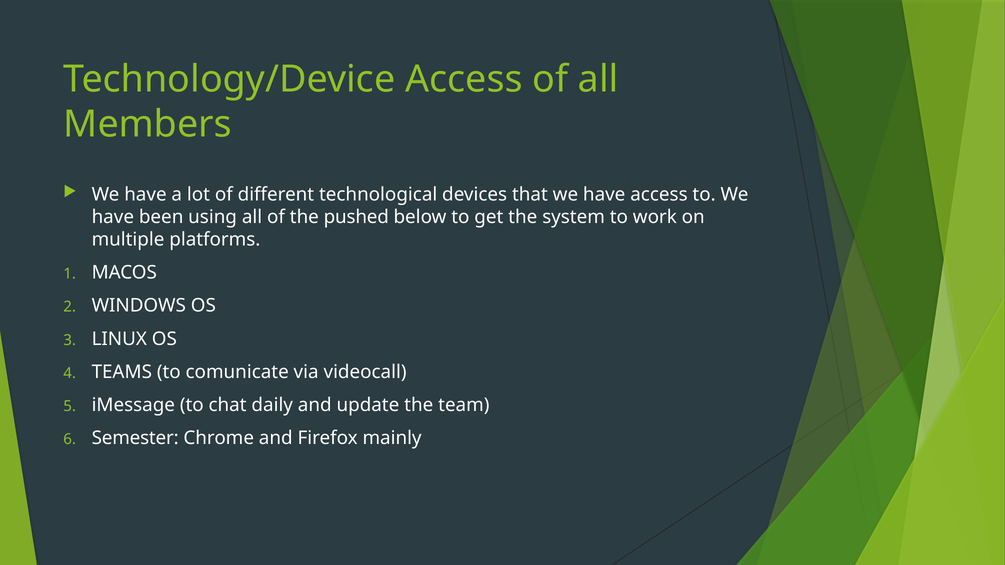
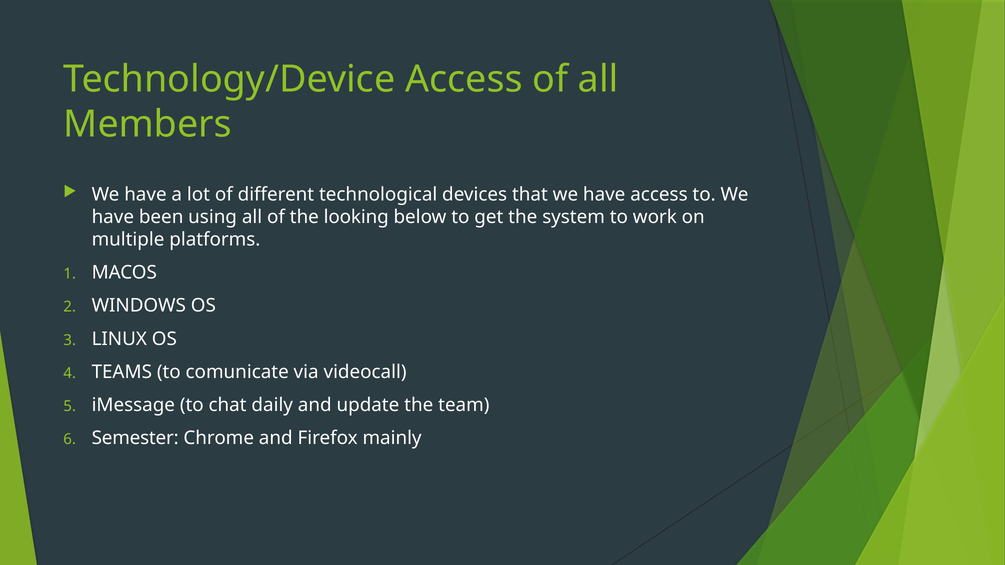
pushed: pushed -> looking (356, 217)
